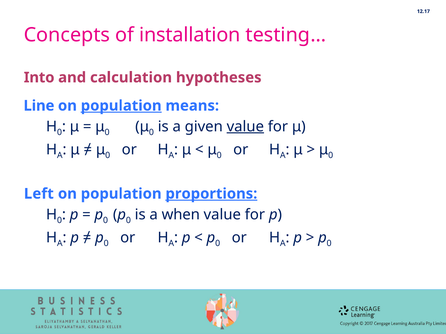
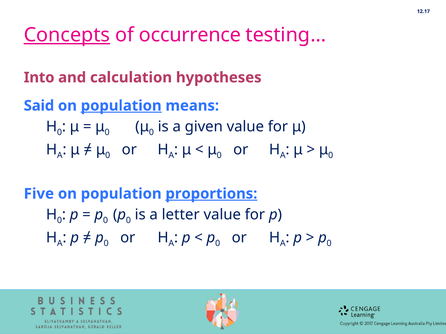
Concepts underline: none -> present (67, 35)
installation: installation -> occurrence (190, 35)
Line: Line -> Said (39, 106)
value underline: present -> none (245, 127)
Left: Left -> Five (39, 194)
when: when -> letter (181, 215)
